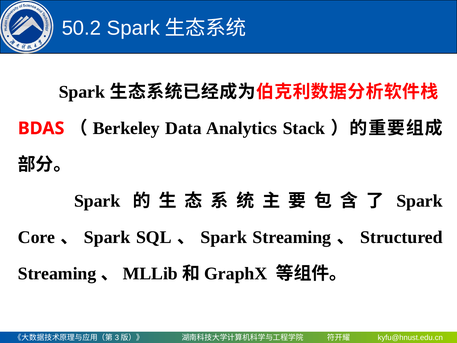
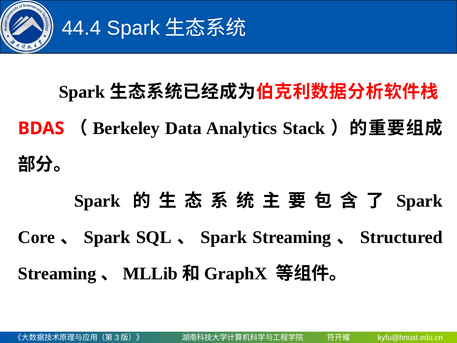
50.2: 50.2 -> 44.4 (81, 28)
